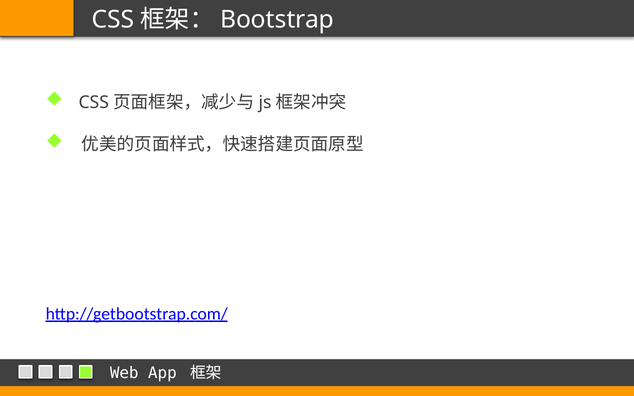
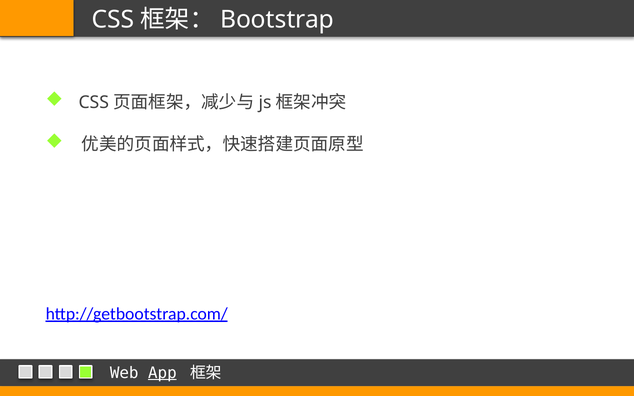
App underline: none -> present (162, 373)
